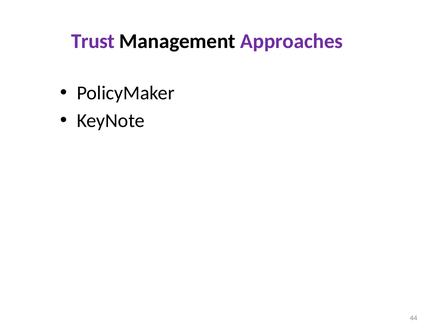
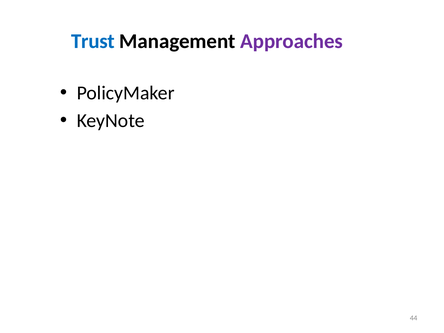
Trust colour: purple -> blue (93, 41)
